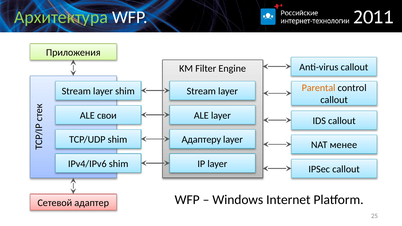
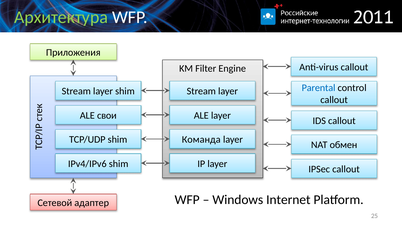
Parental colour: orange -> blue (319, 88)
Адаптеру: Адаптеру -> Команда (201, 140)
менее: менее -> обмен (343, 145)
